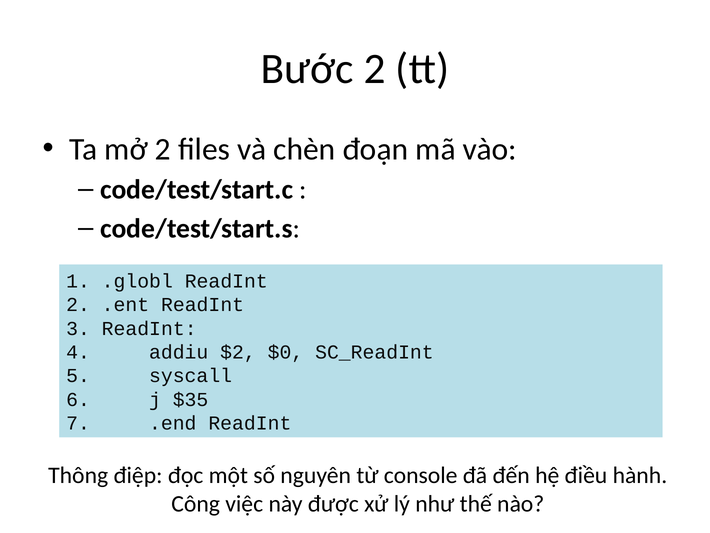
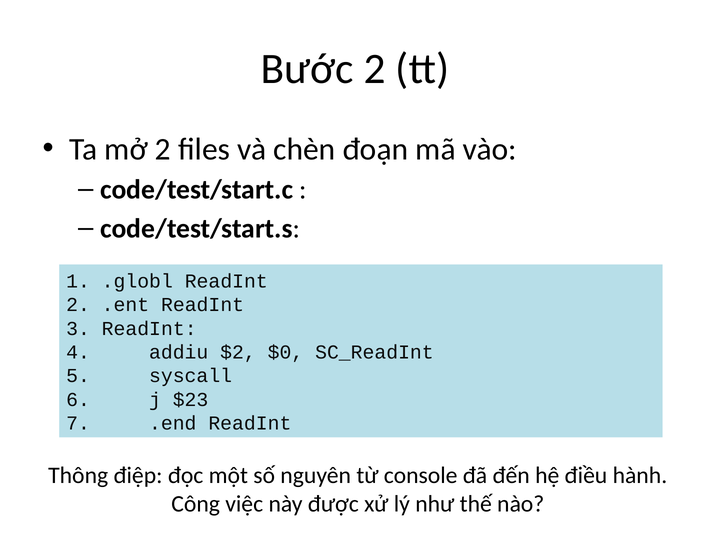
$35: $35 -> $23 (191, 399)
